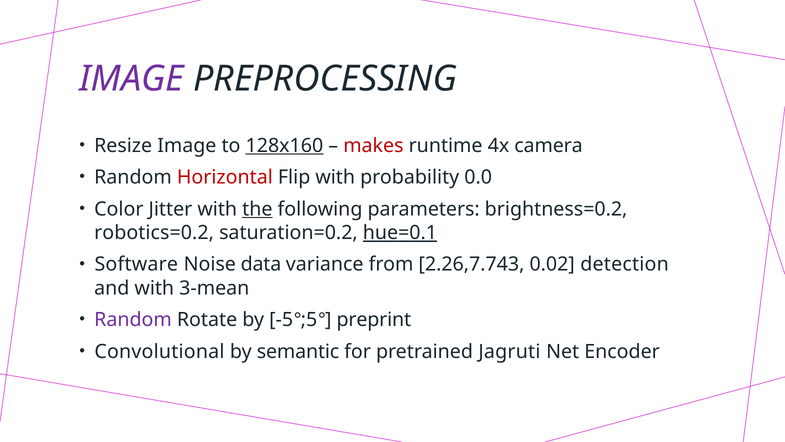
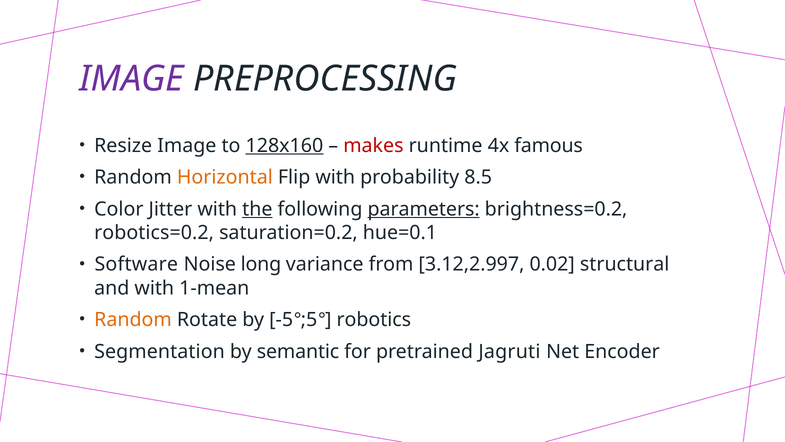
camera: camera -> famous (549, 145)
Horizontal colour: red -> orange (225, 177)
0.0: 0.0 -> 8.5 (478, 177)
parameters underline: none -> present (424, 209)
hue=0.1 underline: present -> none (400, 232)
data: data -> long (261, 264)
2.26,7.743: 2.26,7.743 -> 3.12,2.997 (471, 264)
detection: detection -> structural (625, 264)
3-mean: 3-mean -> 1-mean (214, 288)
Random colour: purple -> orange (133, 320)
preprint: preprint -> robotics (374, 320)
Convolutional: Convolutional -> Segmentation (160, 351)
